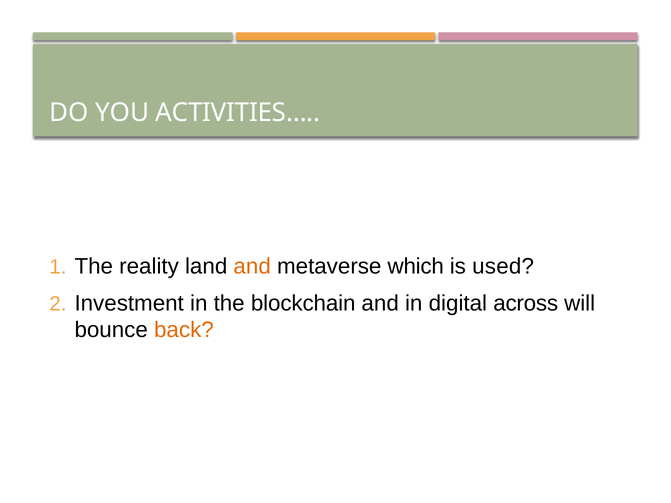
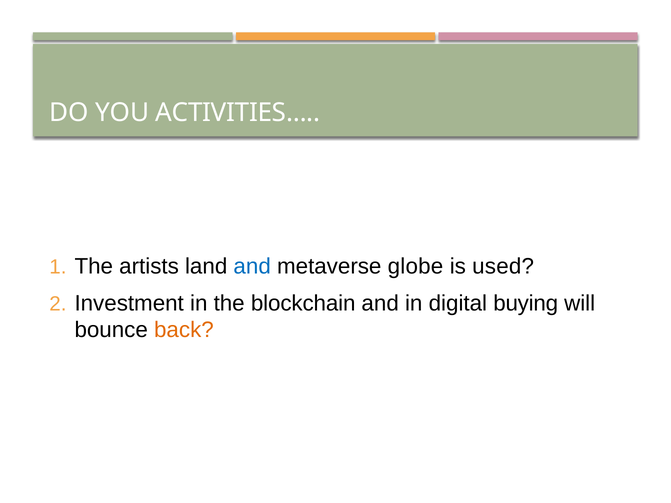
reality: reality -> artists (149, 266)
and colour: orange -> blue (252, 266)
which: which -> globe (415, 266)
across: across -> buying (526, 303)
